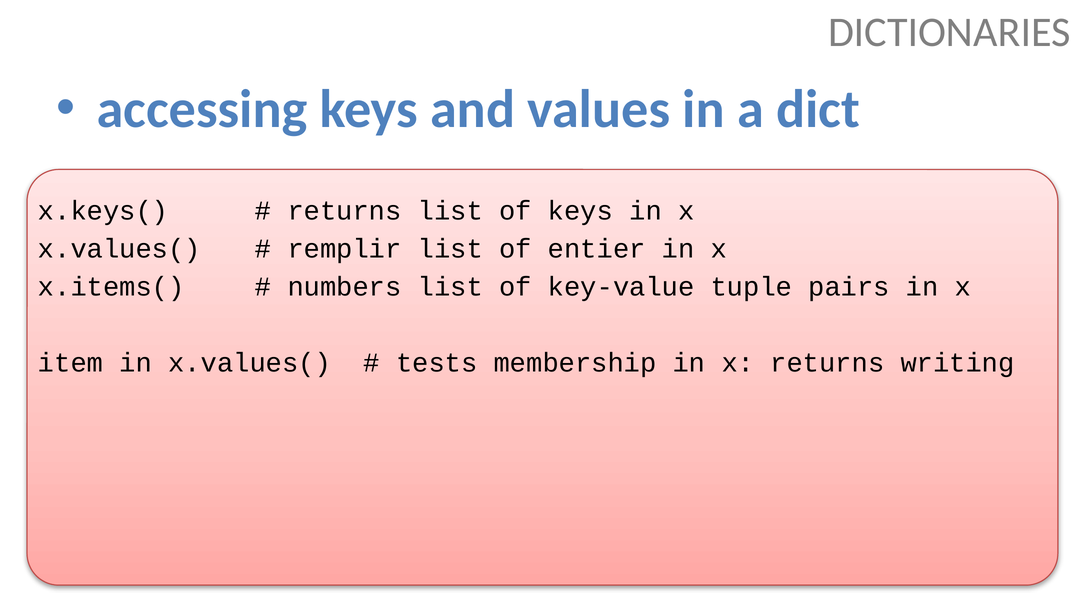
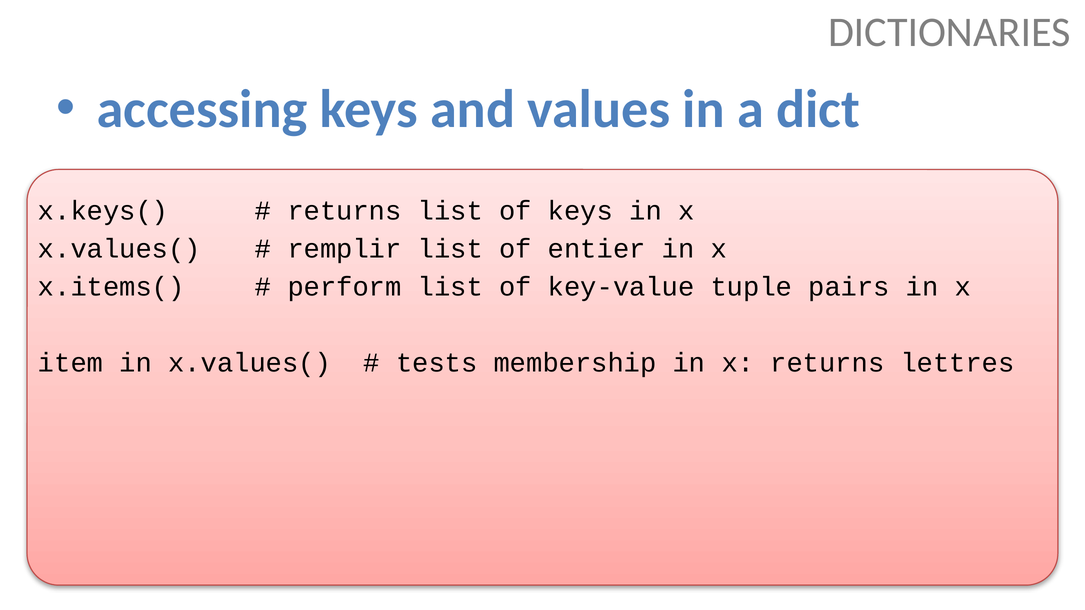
numbers: numbers -> perform (344, 287)
writing: writing -> lettres (958, 363)
